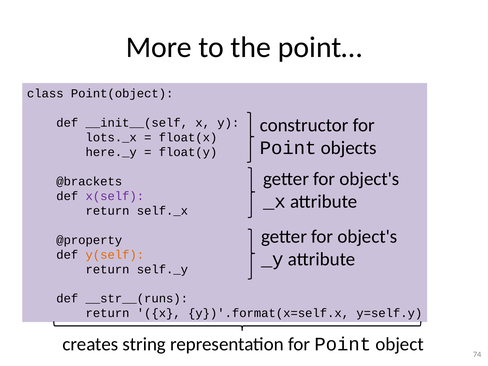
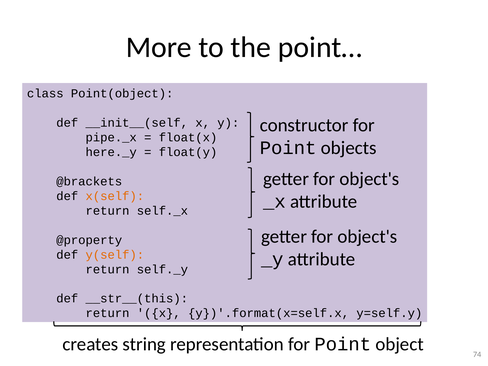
lots._x: lots._x -> pipe._x (111, 138)
x(self colour: purple -> orange (115, 196)
__str__(runs: __str__(runs -> __str__(this (137, 299)
